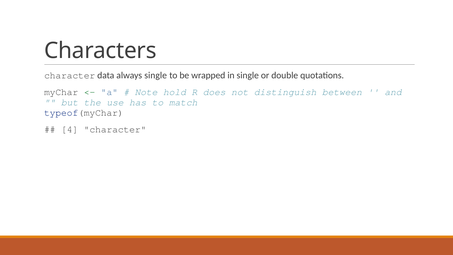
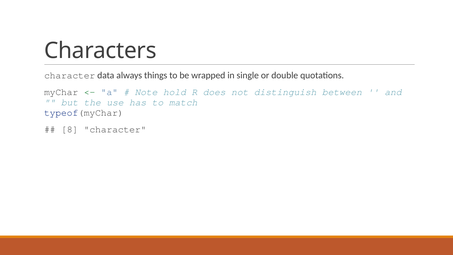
always single: single -> things (156, 75)
4: 4 -> 8 (70, 129)
